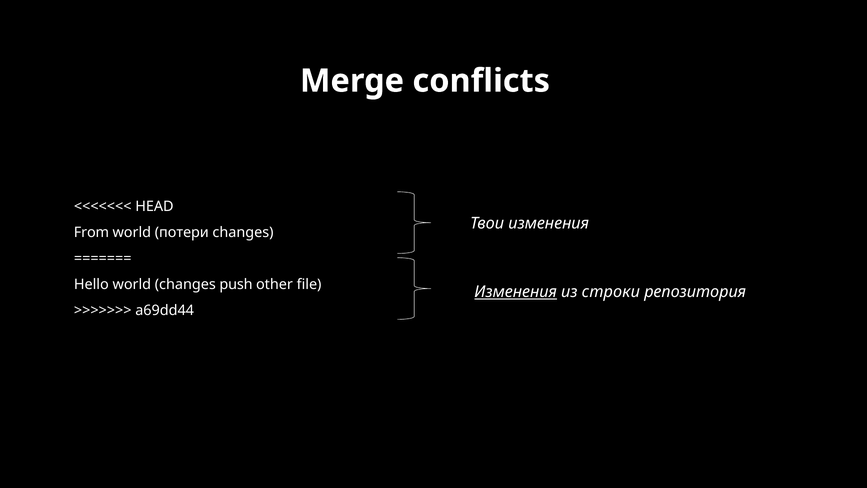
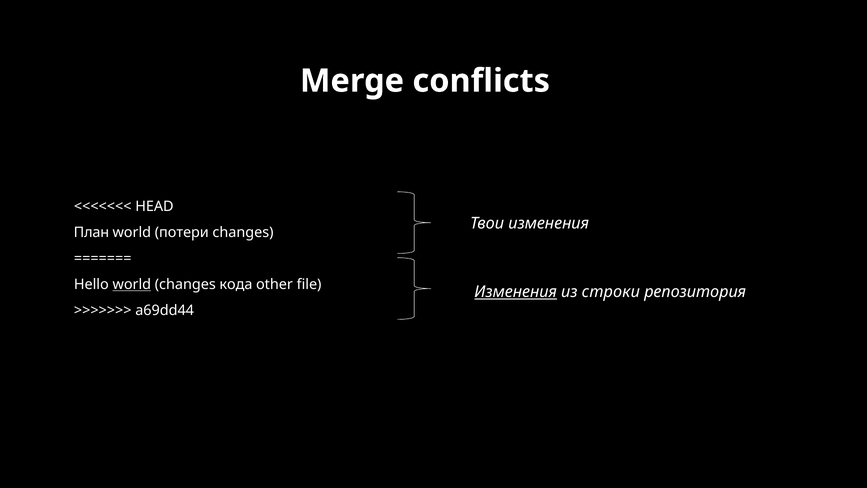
From: From -> План (91, 232)
world underline: none -> present (132, 284)
push: push -> кода (236, 284)
